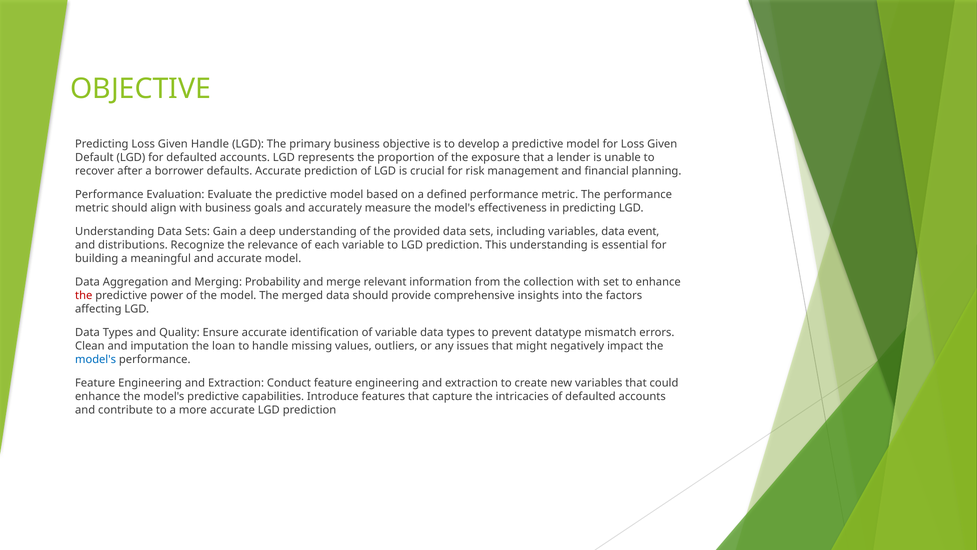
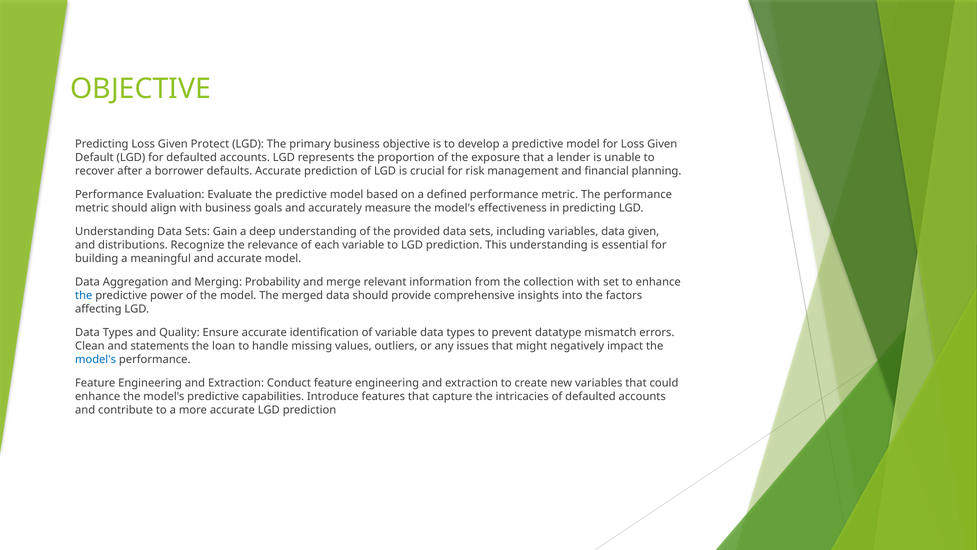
Given Handle: Handle -> Protect (210, 144)
data event: event -> given (643, 231)
the colour: red -> blue (84, 295)
imputation: imputation -> statements (160, 346)
